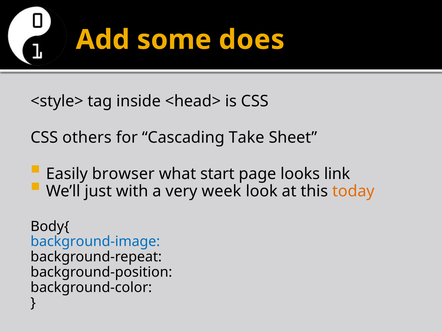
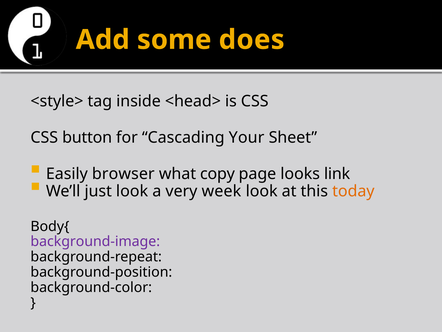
others: others -> button (87, 137)
Take: Take -> Your (247, 137)
start: start -> copy (217, 174)
just with: with -> look (132, 191)
background-image colour: blue -> purple (95, 241)
